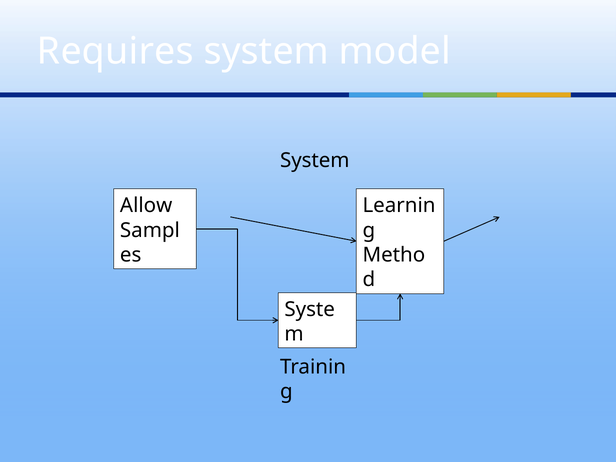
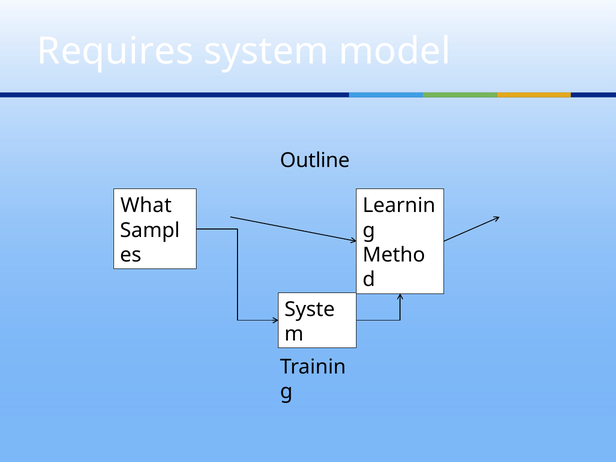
System: System -> Outline (315, 160)
Allow: Allow -> What (146, 206)
